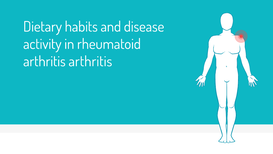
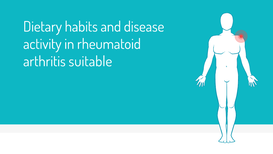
arthritis arthritis: arthritis -> suitable (90, 61)
